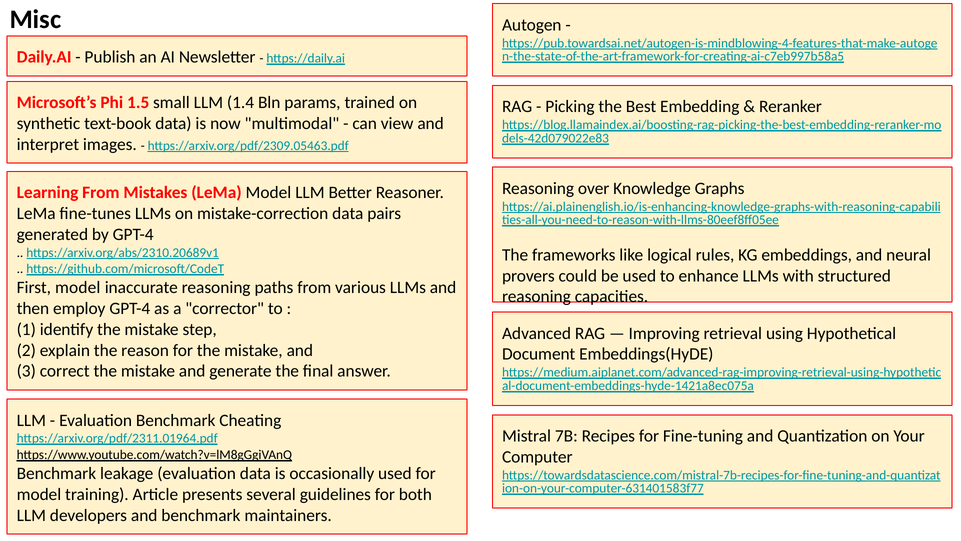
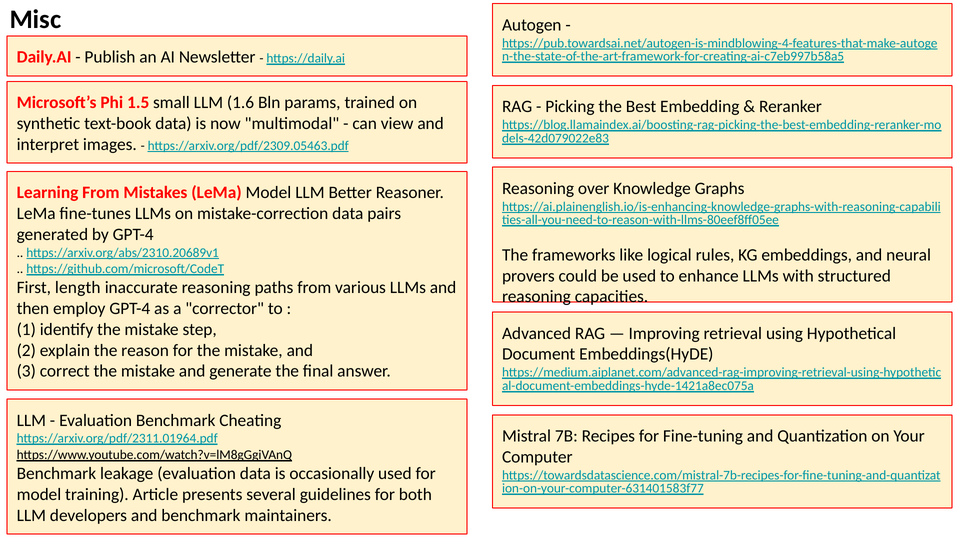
1.4: 1.4 -> 1.6 (241, 103)
First model: model -> length (78, 288)
